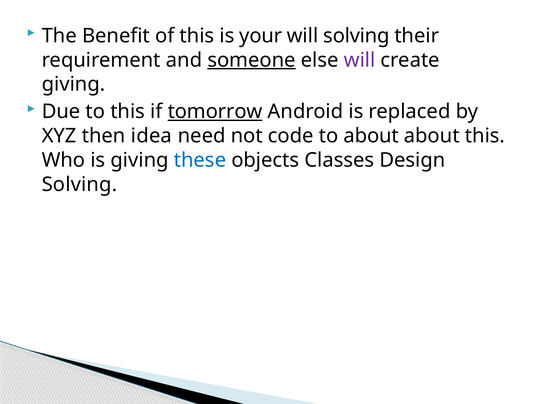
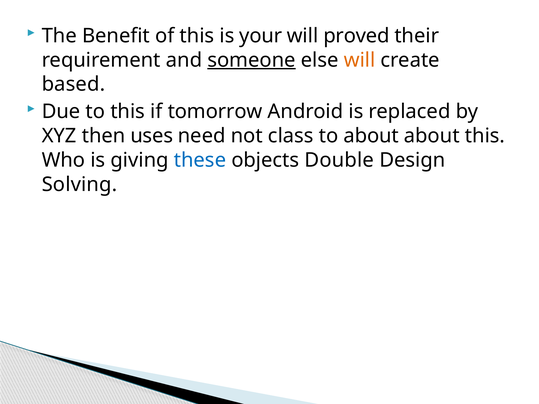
will solving: solving -> proved (356, 36)
will colour: purple -> orange (360, 60)
giving: giving -> based (73, 84)
tomorrow underline: present -> none (215, 112)
idea: idea -> uses (152, 136)
code: code -> class (291, 136)
Classes: Classes -> Double (339, 160)
